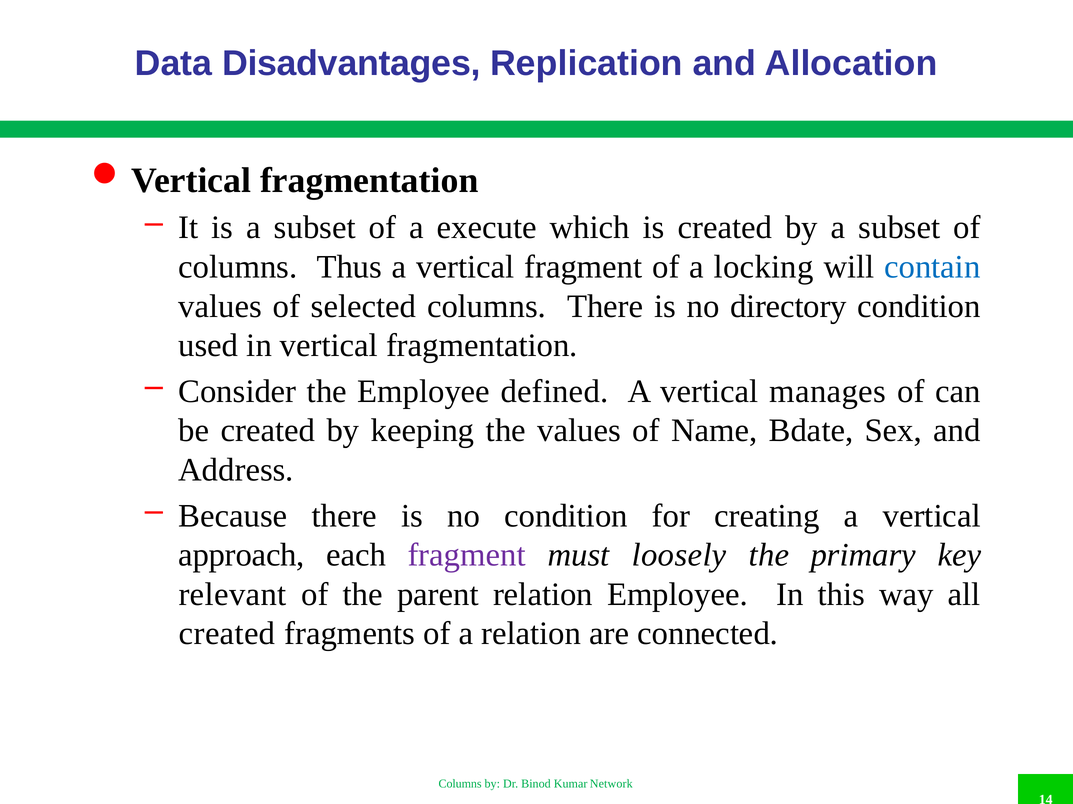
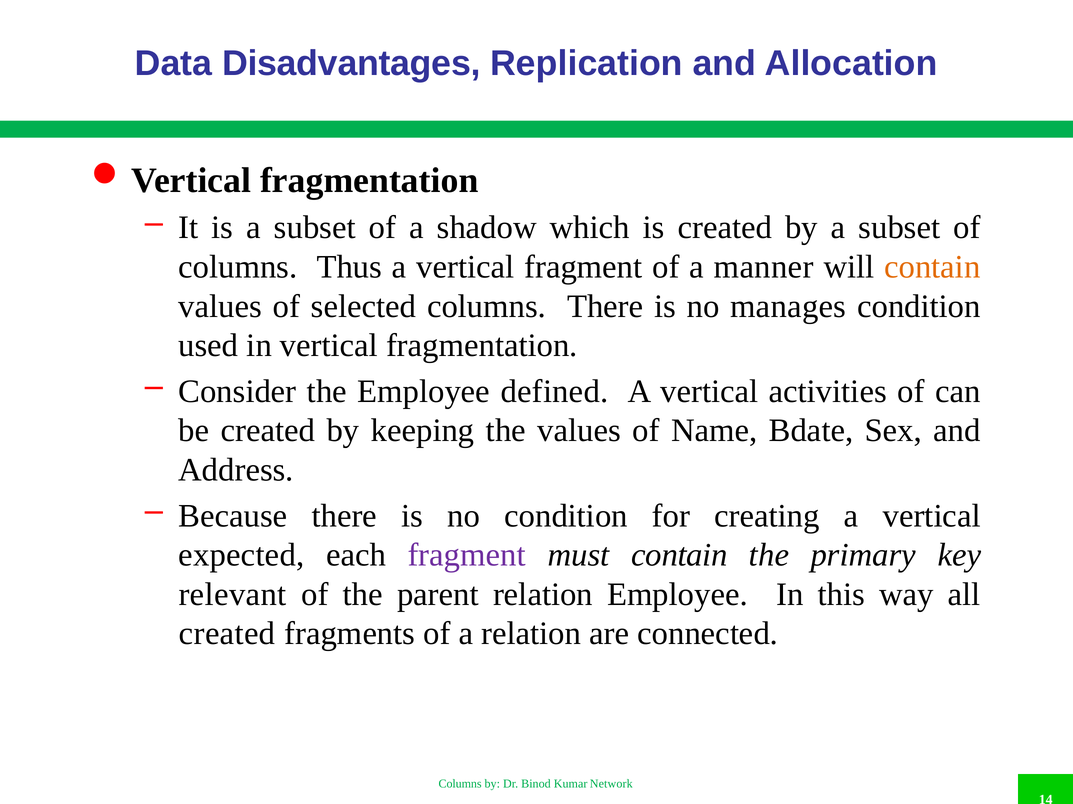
execute: execute -> shadow (487, 228)
locking: locking -> manner (764, 267)
contain colour: blue -> orange (932, 267)
directory: directory -> manages (788, 307)
manages: manages -> activities (828, 392)
approach: approach -> expected (241, 556)
must loosely: loosely -> contain (679, 556)
